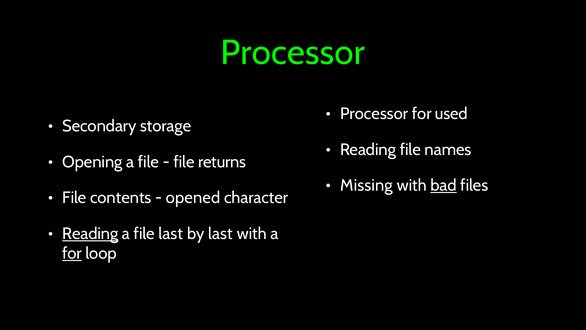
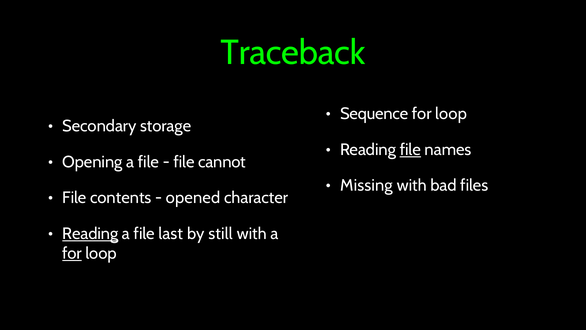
Processor: Processor -> Traceback (293, 53)
Processor: Processor -> Sequence (374, 114)
used: used -> loop (451, 114)
file underline: none -> present (410, 150)
returns: returns -> cannot (222, 162)
bad underline: present -> none (443, 185)
by last: last -> still (221, 233)
